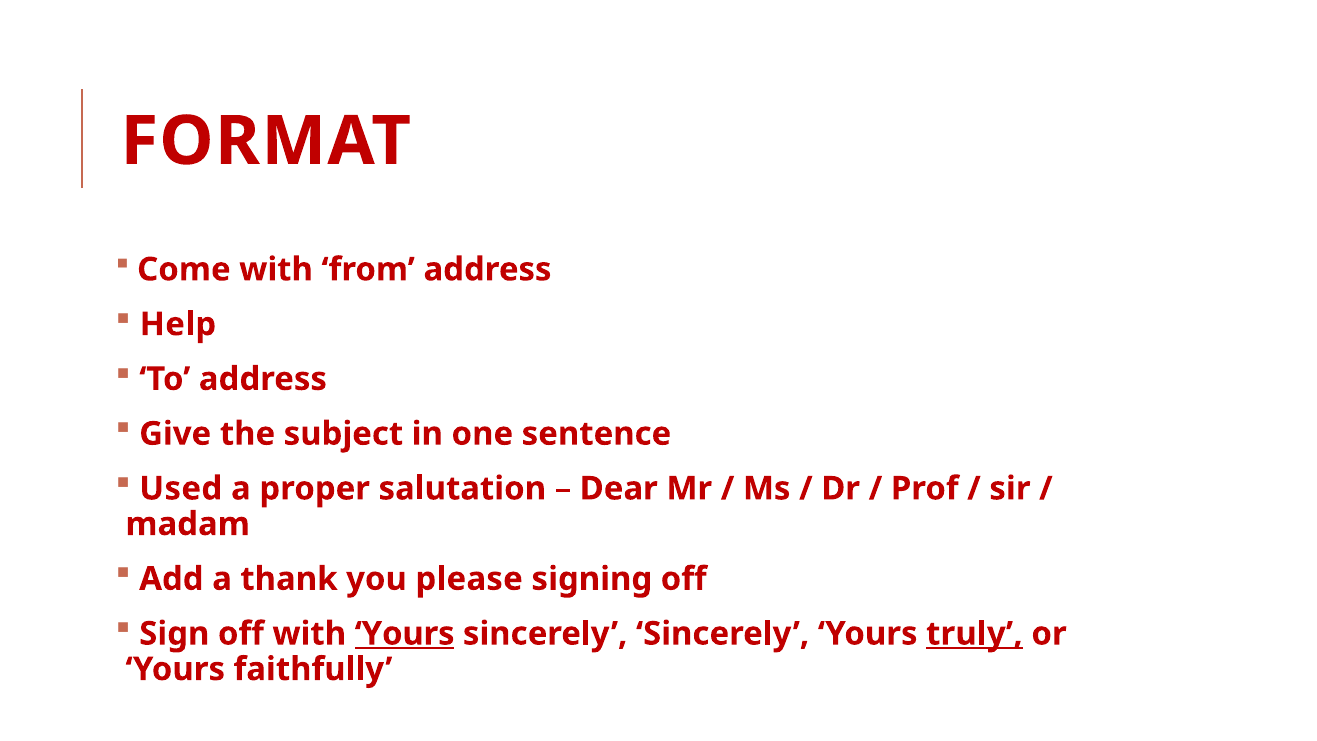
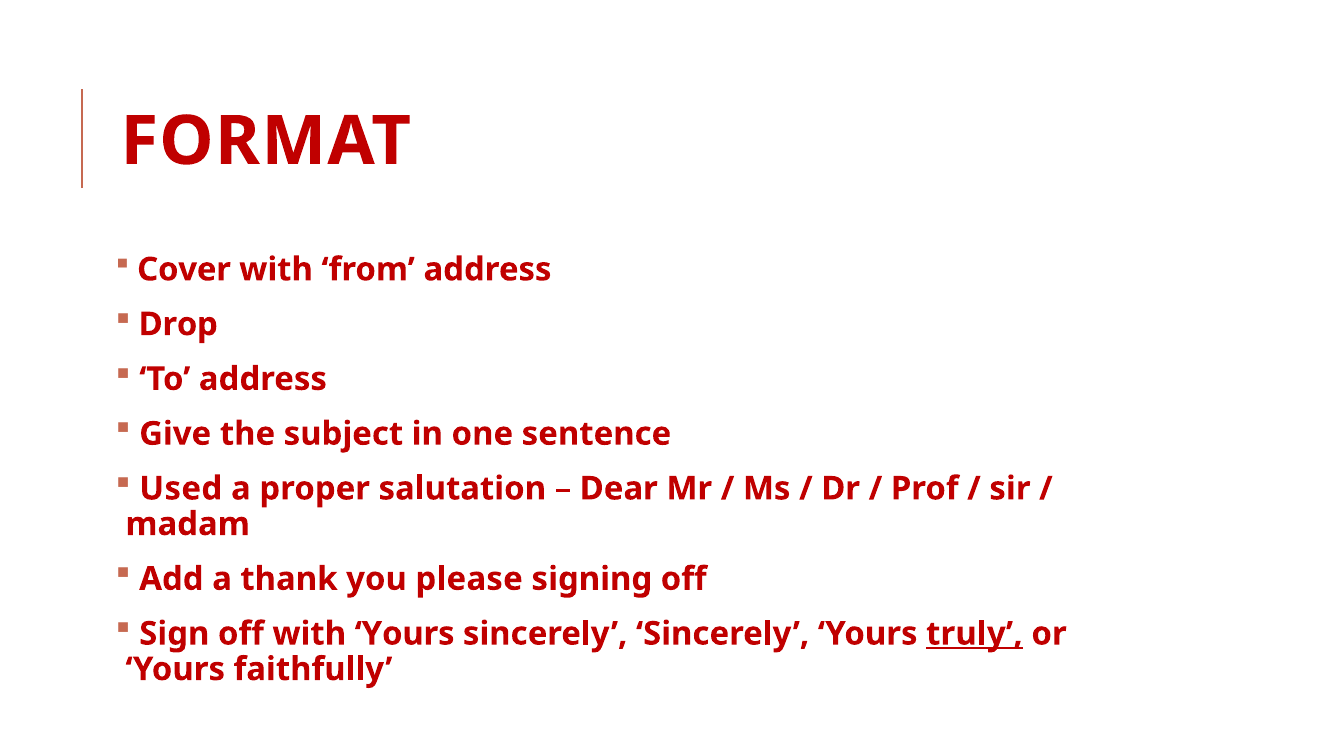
Come: Come -> Cover (184, 269)
Help: Help -> Drop (178, 324)
Yours underline: present -> none (405, 634)
